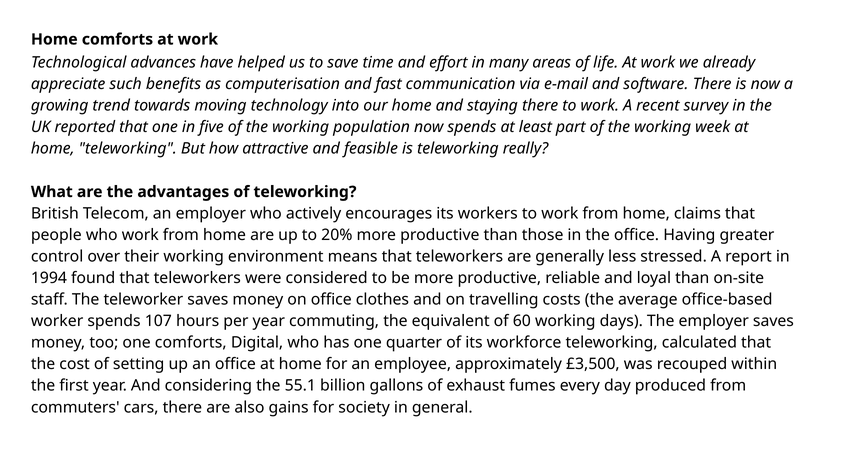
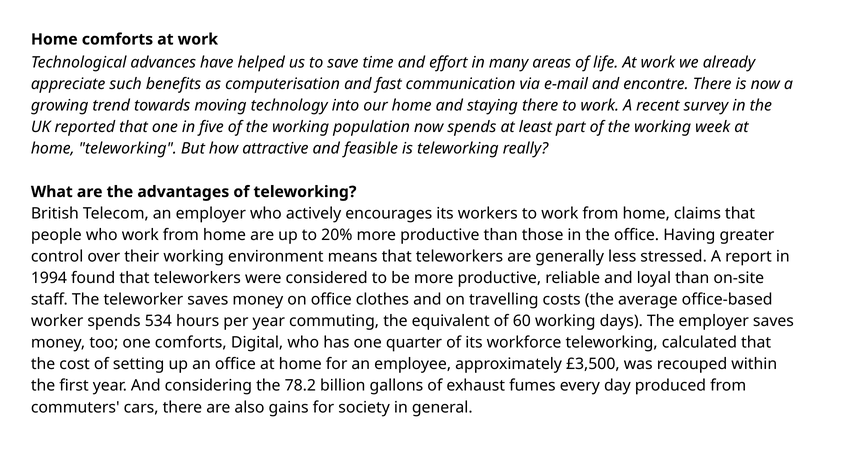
software: software -> encontre (656, 84)
107: 107 -> 534 (158, 321)
55.1: 55.1 -> 78.2 (300, 386)
